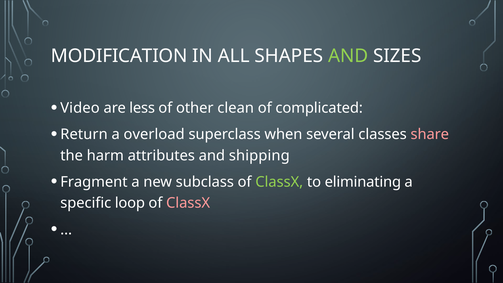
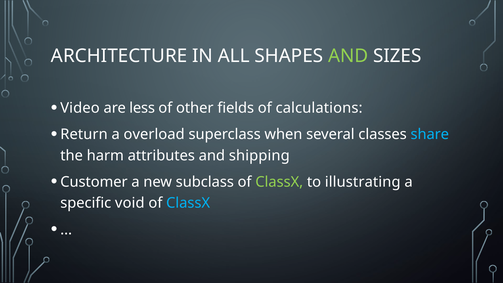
MODIFICATION: MODIFICATION -> ARCHITECTURE (119, 56)
clean: clean -> fields (236, 108)
complicated: complicated -> calculations (319, 108)
share colour: pink -> light blue (430, 134)
Fragment: Fragment -> Customer (94, 182)
eliminating: eliminating -> illustrating (363, 182)
loop: loop -> void (130, 203)
ClassX colour: pink -> light blue (188, 203)
